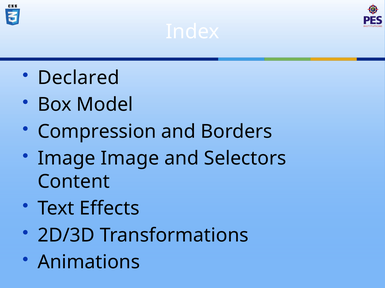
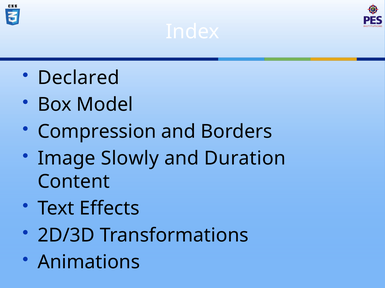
Image Image: Image -> Slowly (130, 159)
Selectors: Selectors -> Duration (245, 159)
